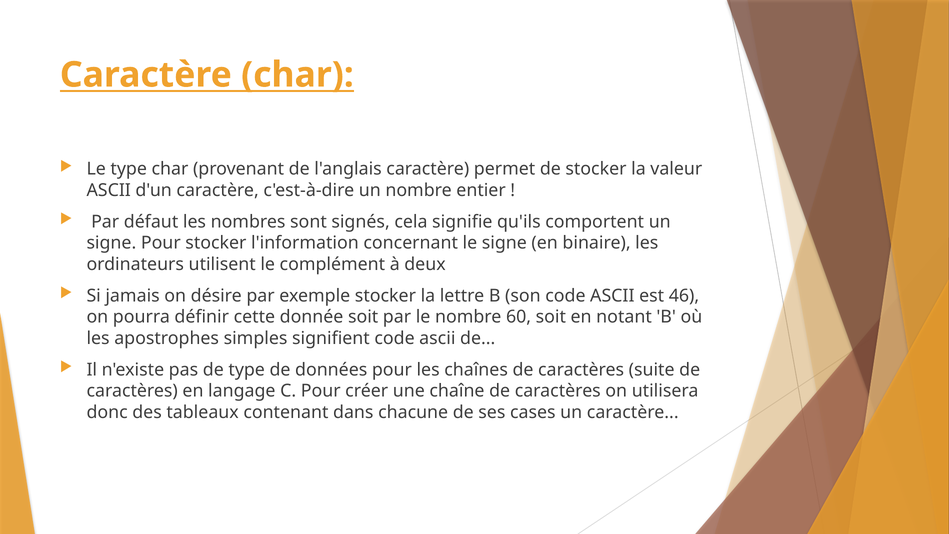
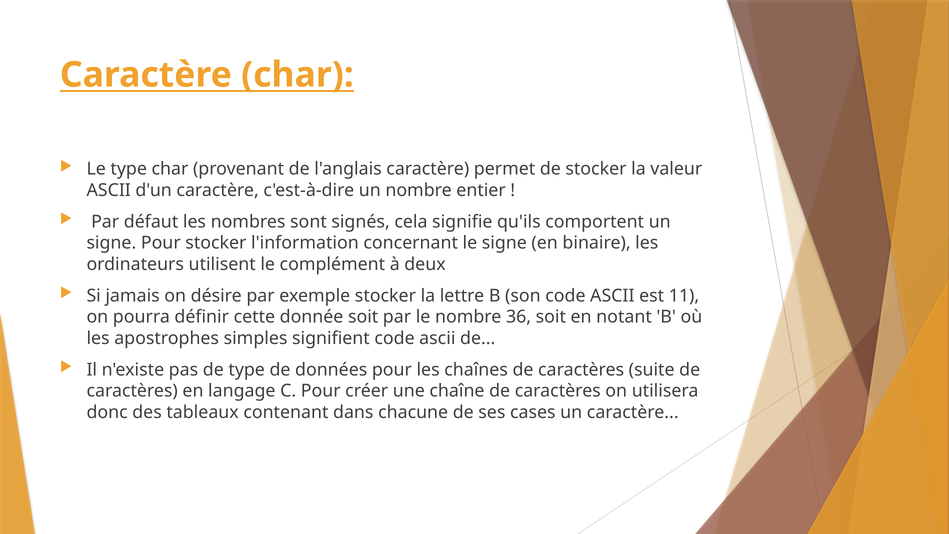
46: 46 -> 11 (684, 296)
60: 60 -> 36 (519, 317)
